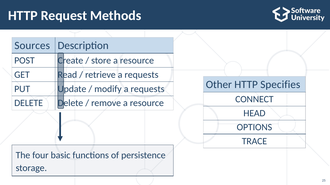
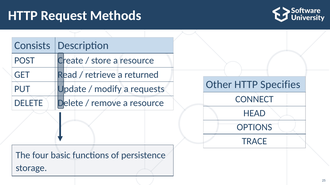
Sources: Sources -> Consists (32, 46)
retrieve a requests: requests -> returned (142, 75)
